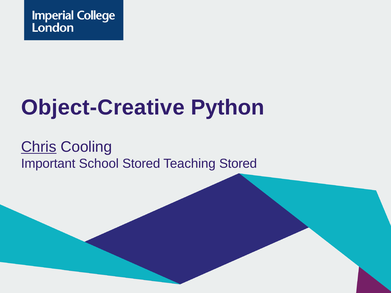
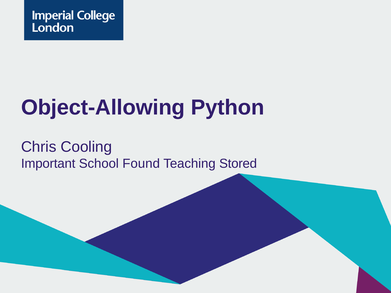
Object-Creative: Object-Creative -> Object-Allowing (103, 108)
Chris underline: present -> none (39, 147)
School Stored: Stored -> Found (141, 164)
